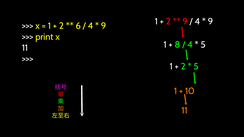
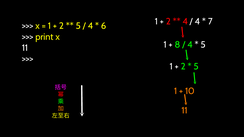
9: 9 -> 4 (185, 22)
9: 9 -> 7 (210, 22)
6: 6 -> 5 (78, 26)
9: 9 -> 6 (104, 26)
